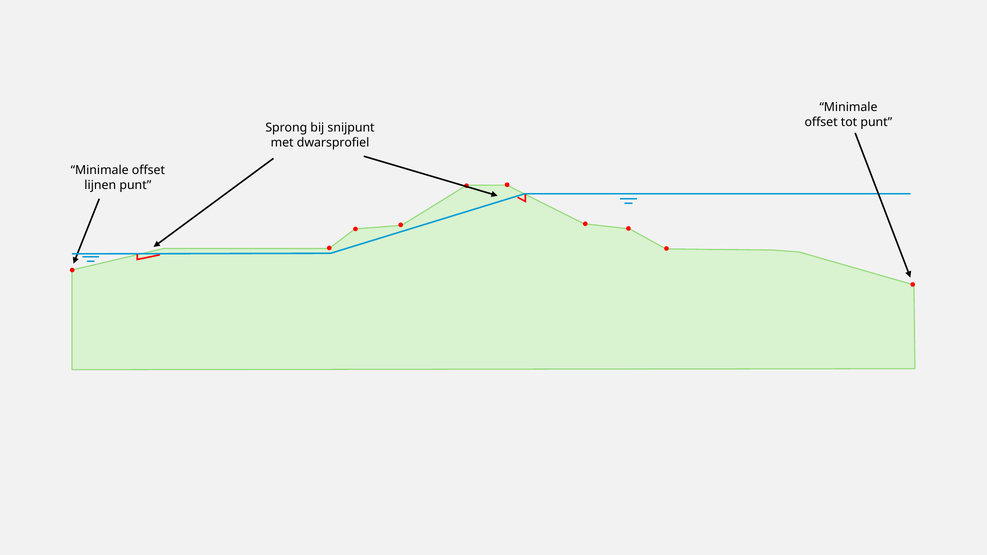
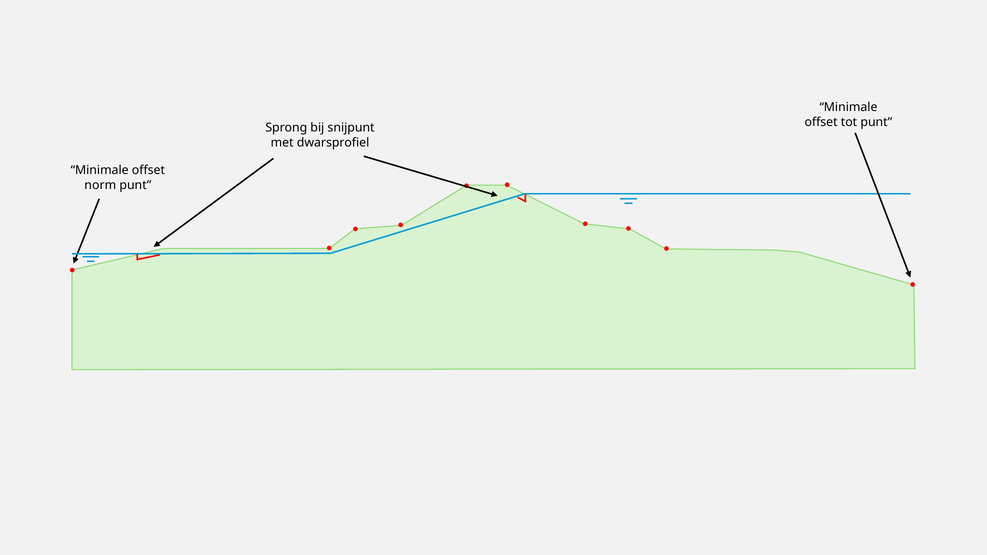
lijnen: lijnen -> norm (100, 185)
